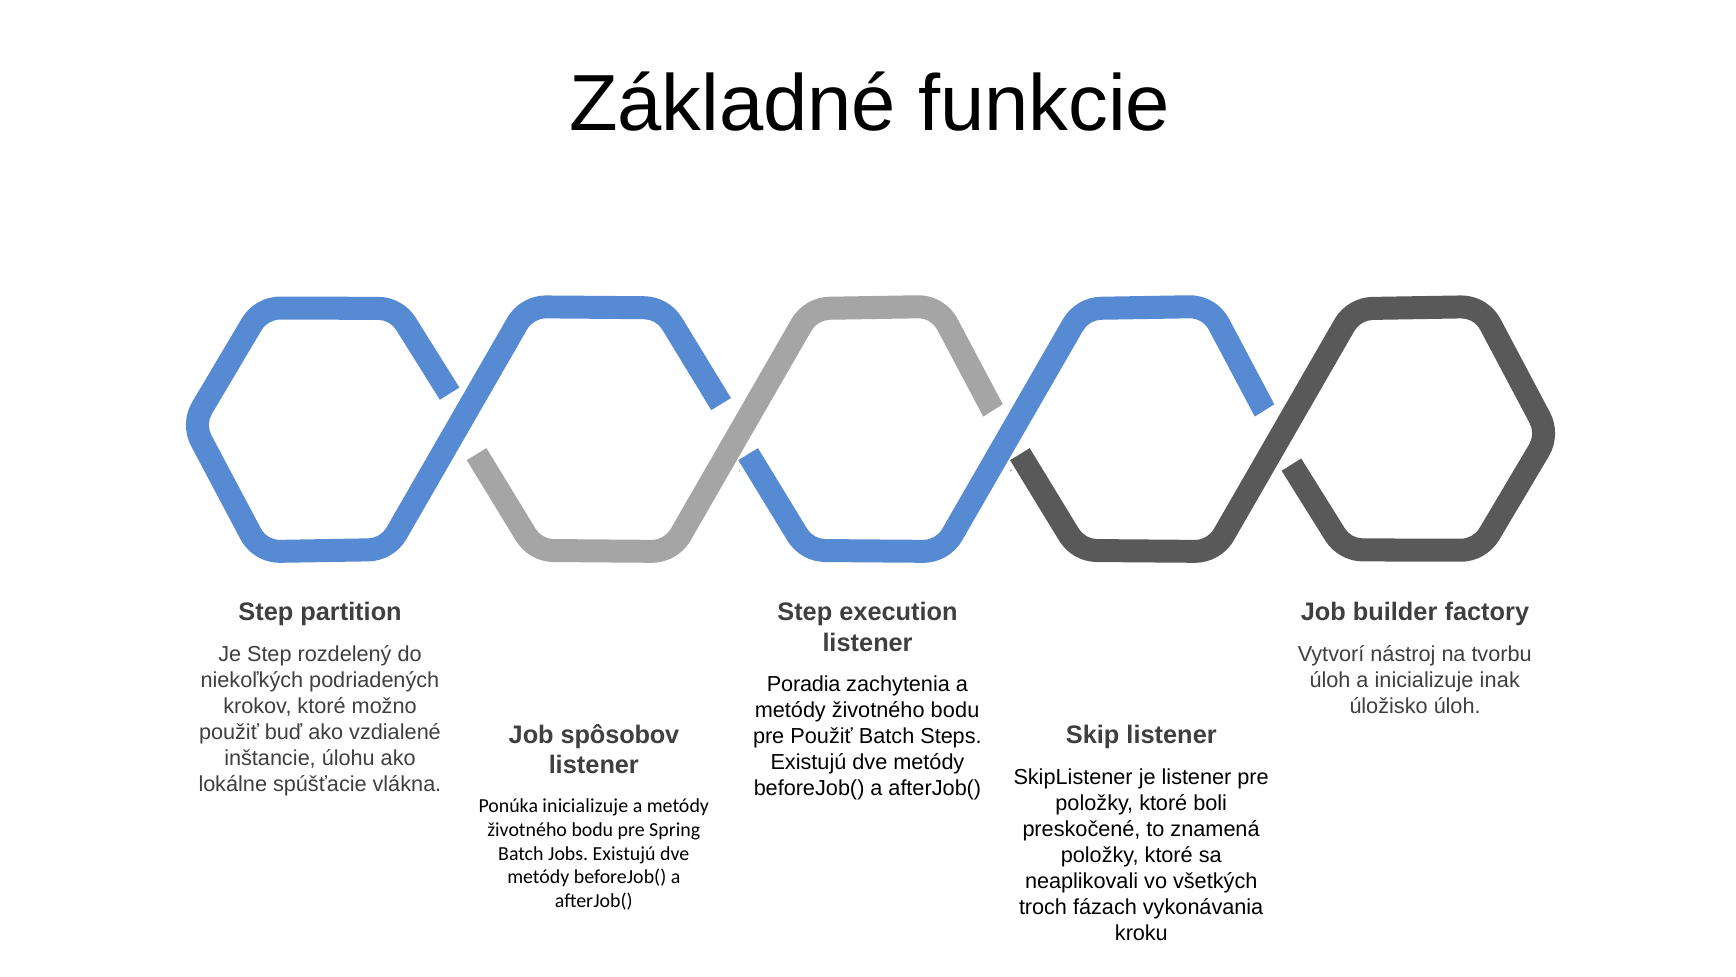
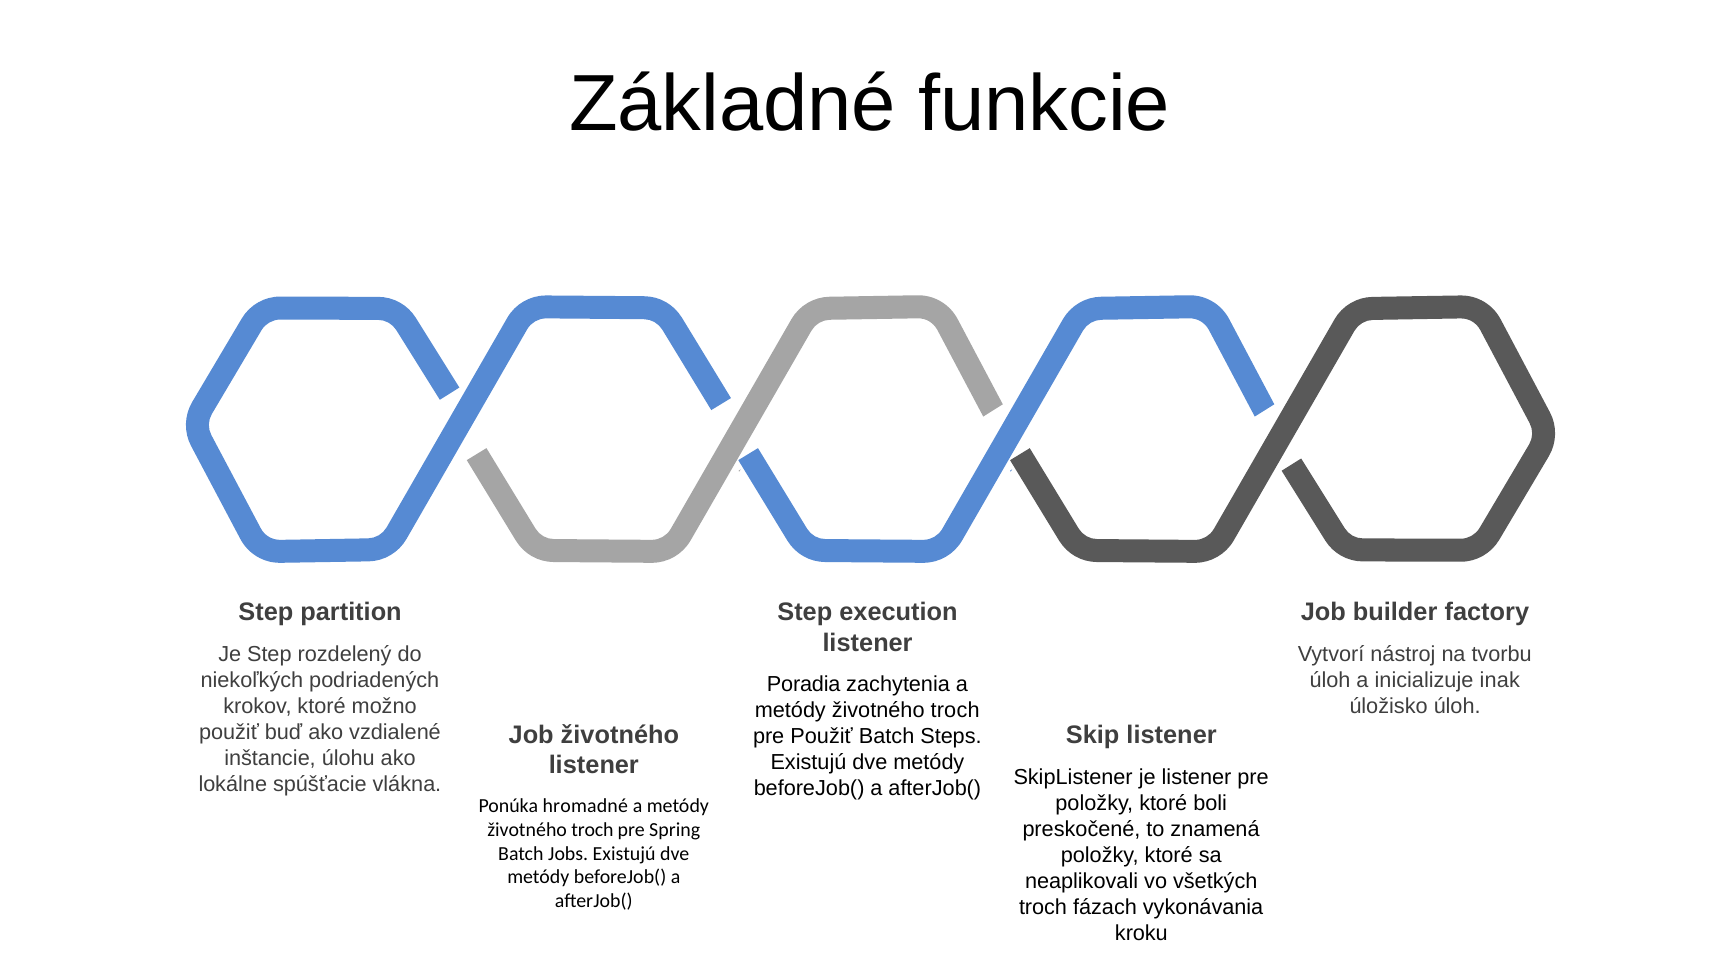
bodu: bodu -> troch (955, 710)
Job spôsobov: spôsobov -> životného (620, 735)
Ponúka inicializuje: inicializuje -> hromadné (585, 805)
bodu: bodu -> troch (592, 829)
